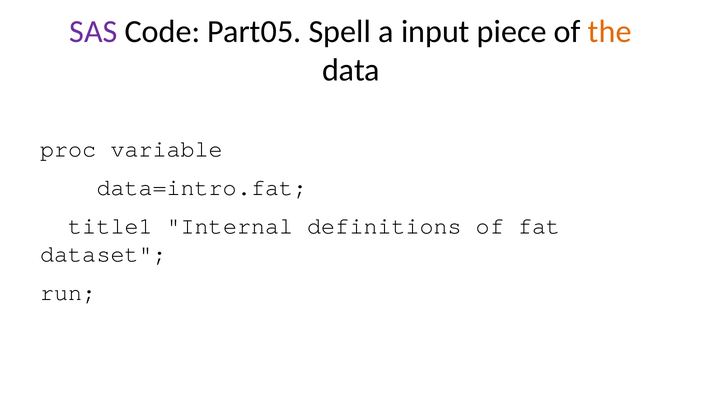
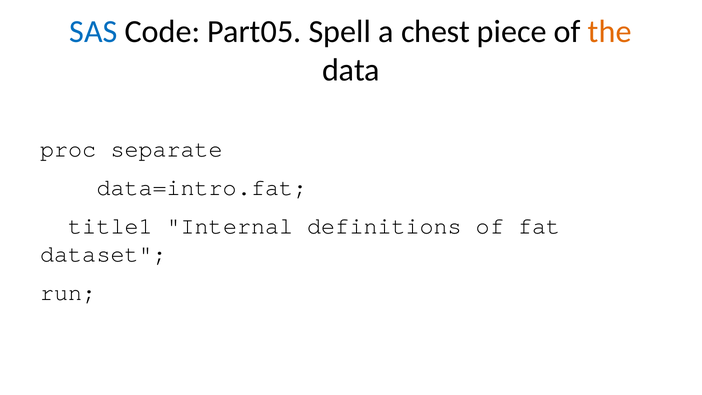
SAS colour: purple -> blue (93, 32)
input: input -> chest (436, 32)
variable: variable -> separate (167, 149)
